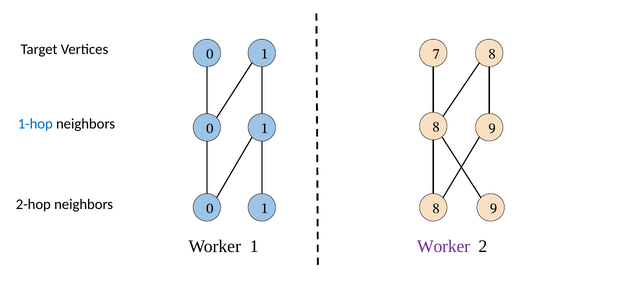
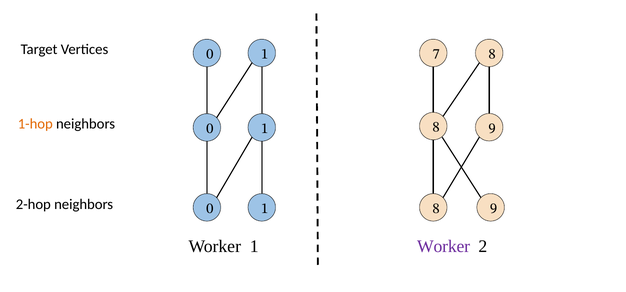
1-hop colour: blue -> orange (35, 124)
